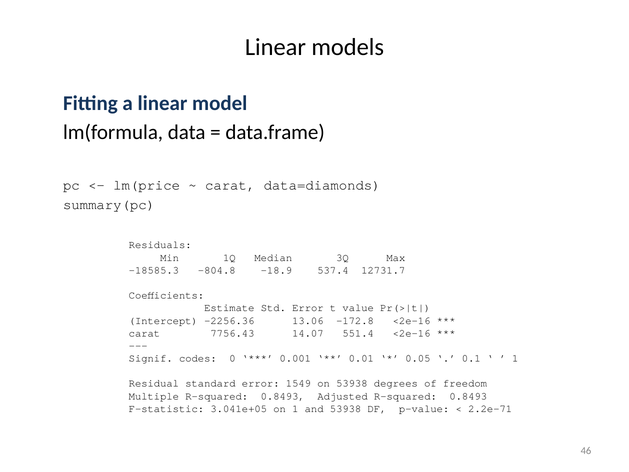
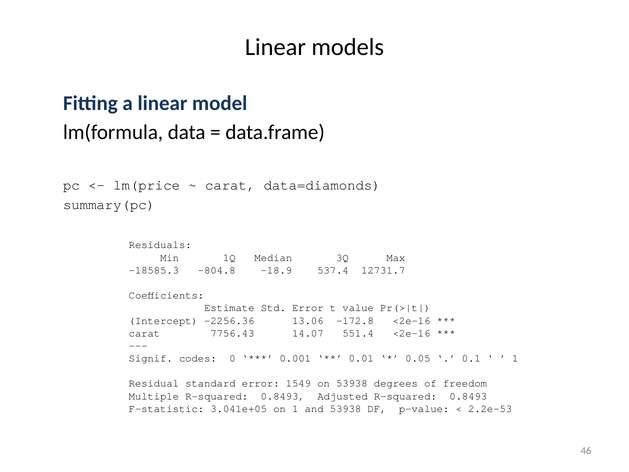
2.2e-71: 2.2e-71 -> 2.2e-53 (490, 408)
